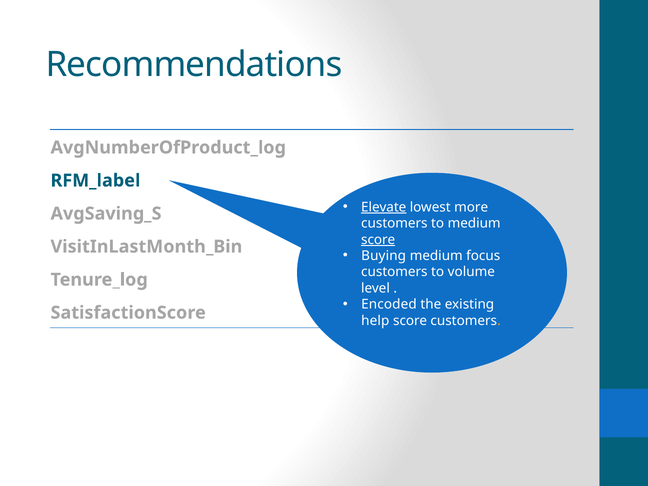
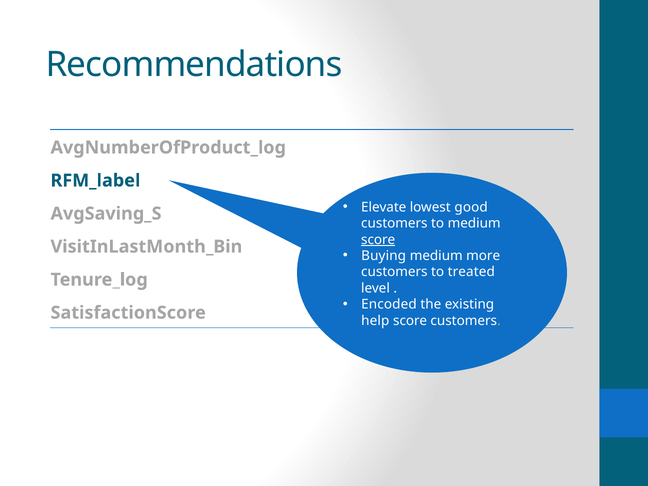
Elevate underline: present -> none (384, 207)
more: more -> good (471, 207)
focus: focus -> more (483, 256)
volume: volume -> treated (471, 272)
